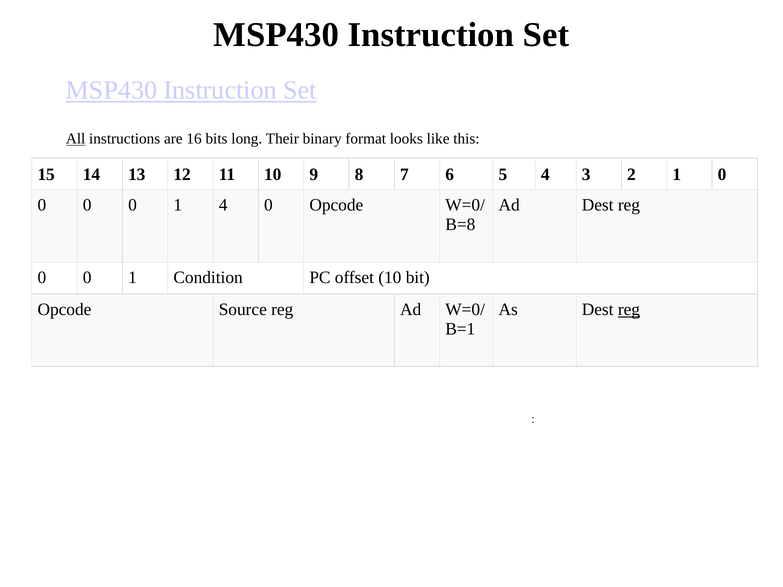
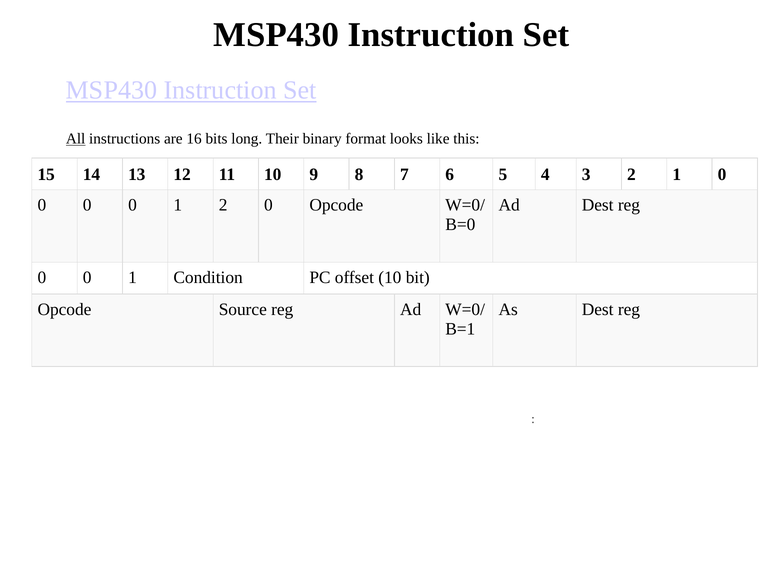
1 4: 4 -> 2 (223, 205)
B=8: B=8 -> B=0 (460, 225)
reg underline: present -> none (629, 310)
